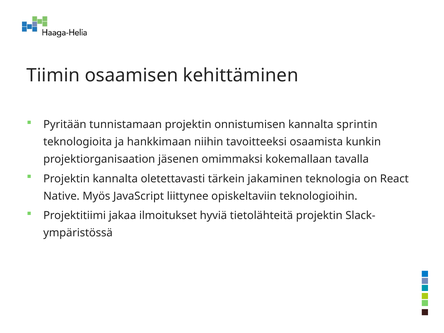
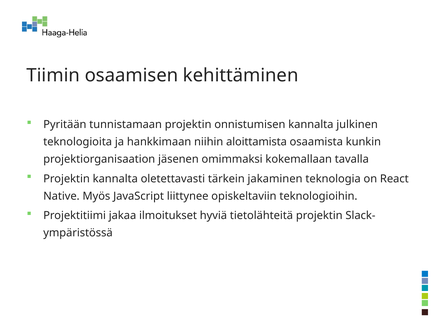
sprintin: sprintin -> julkinen (357, 125)
tavoitteeksi: tavoitteeksi -> aloittamista (257, 142)
